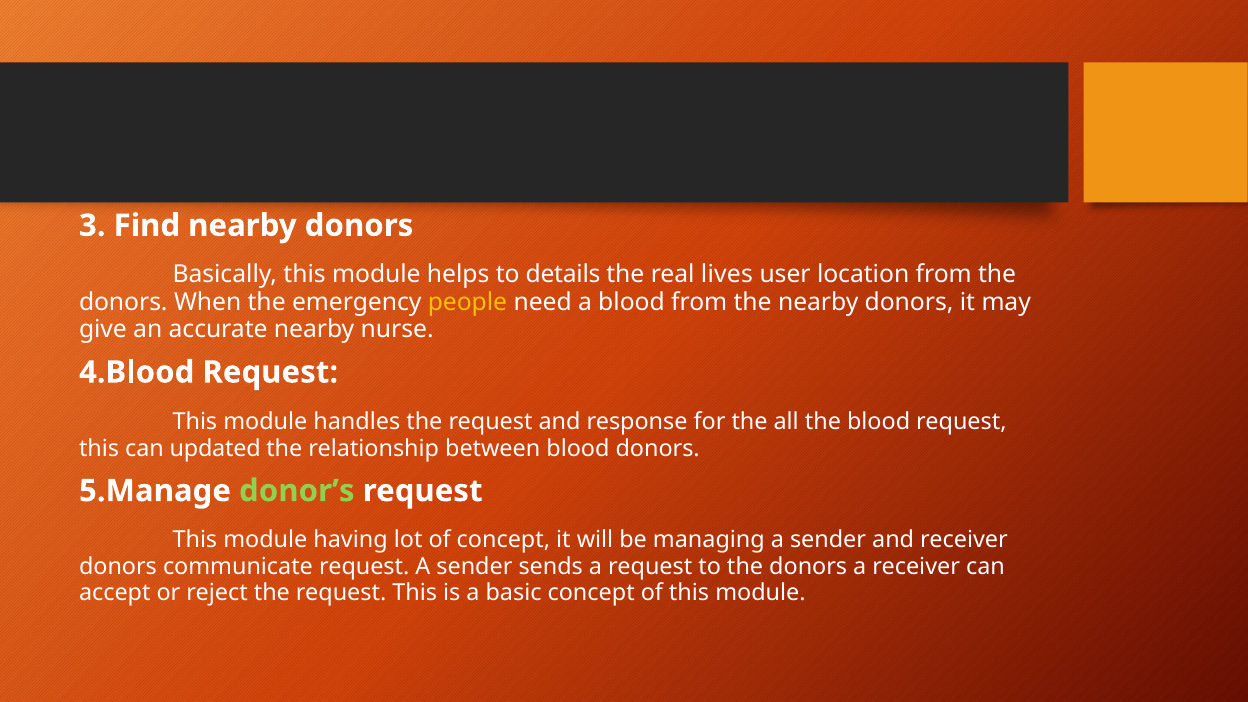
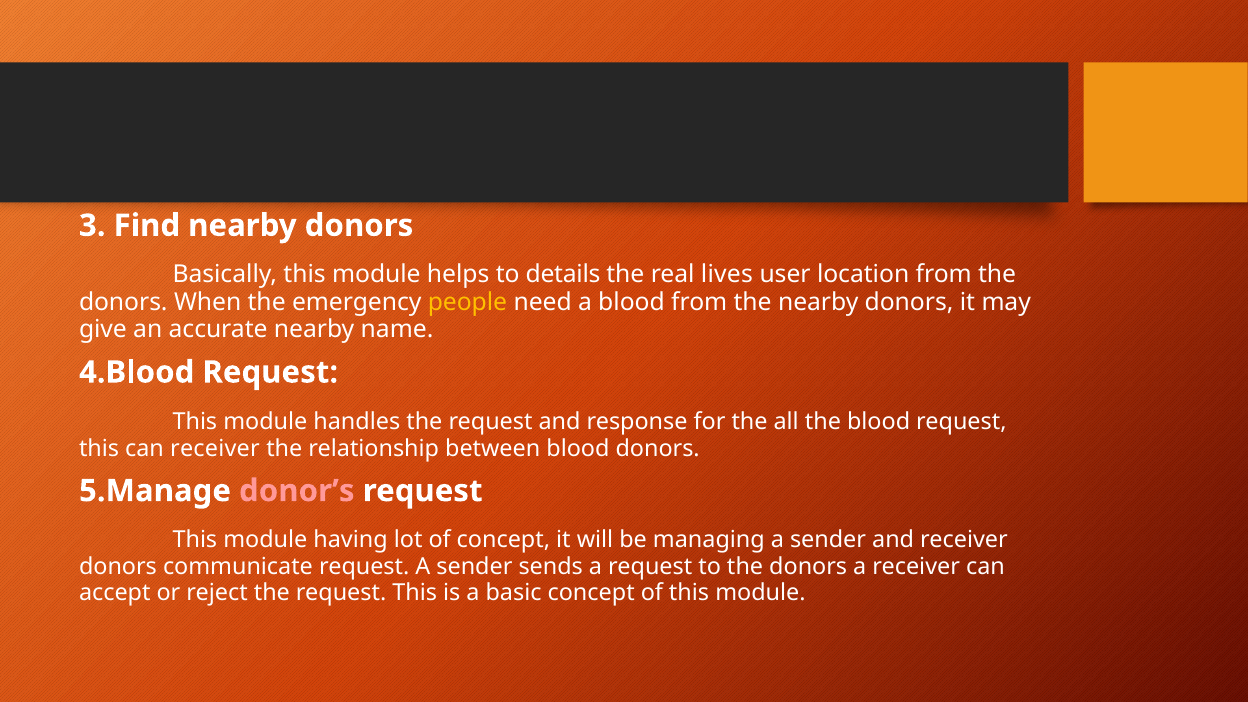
nurse: nurse -> name (397, 329)
can updated: updated -> receiver (215, 448)
donor’s colour: light green -> pink (297, 491)
